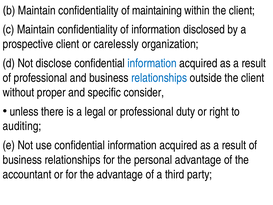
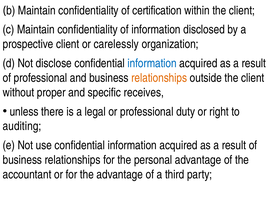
maintaining: maintaining -> certification (157, 10)
relationships colour: blue -> orange (159, 78)
consider: consider -> receives (144, 92)
